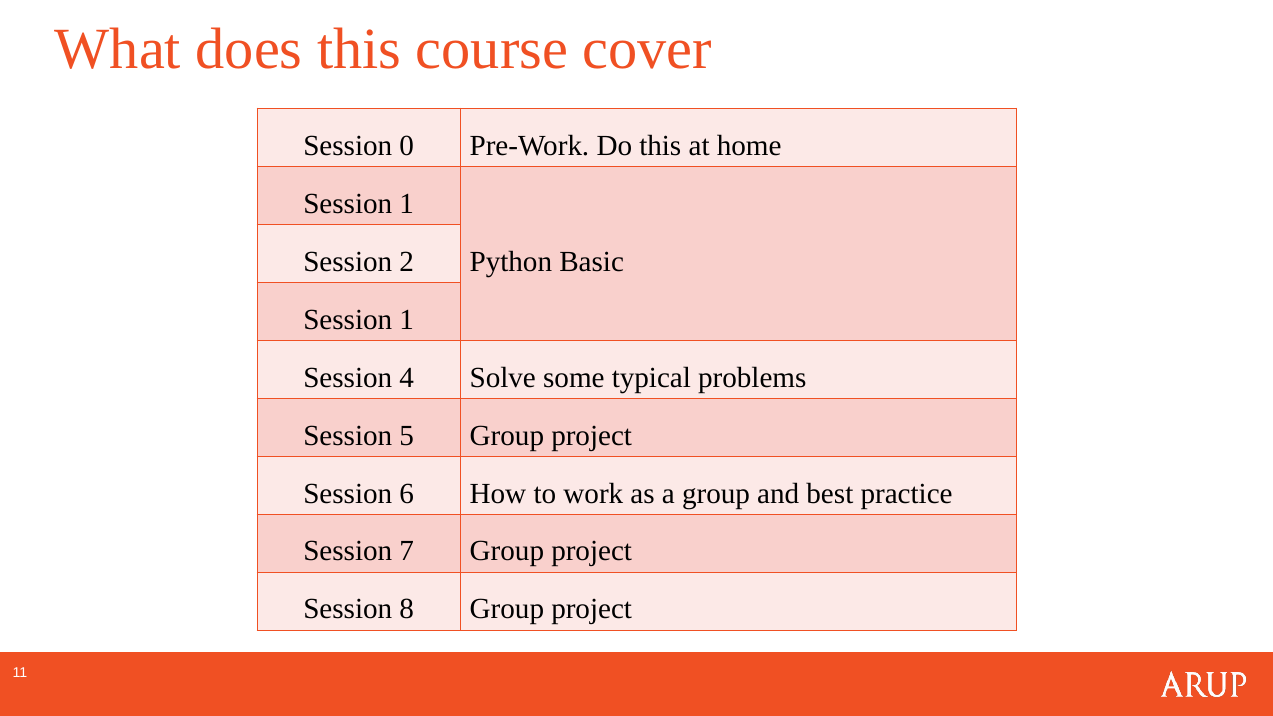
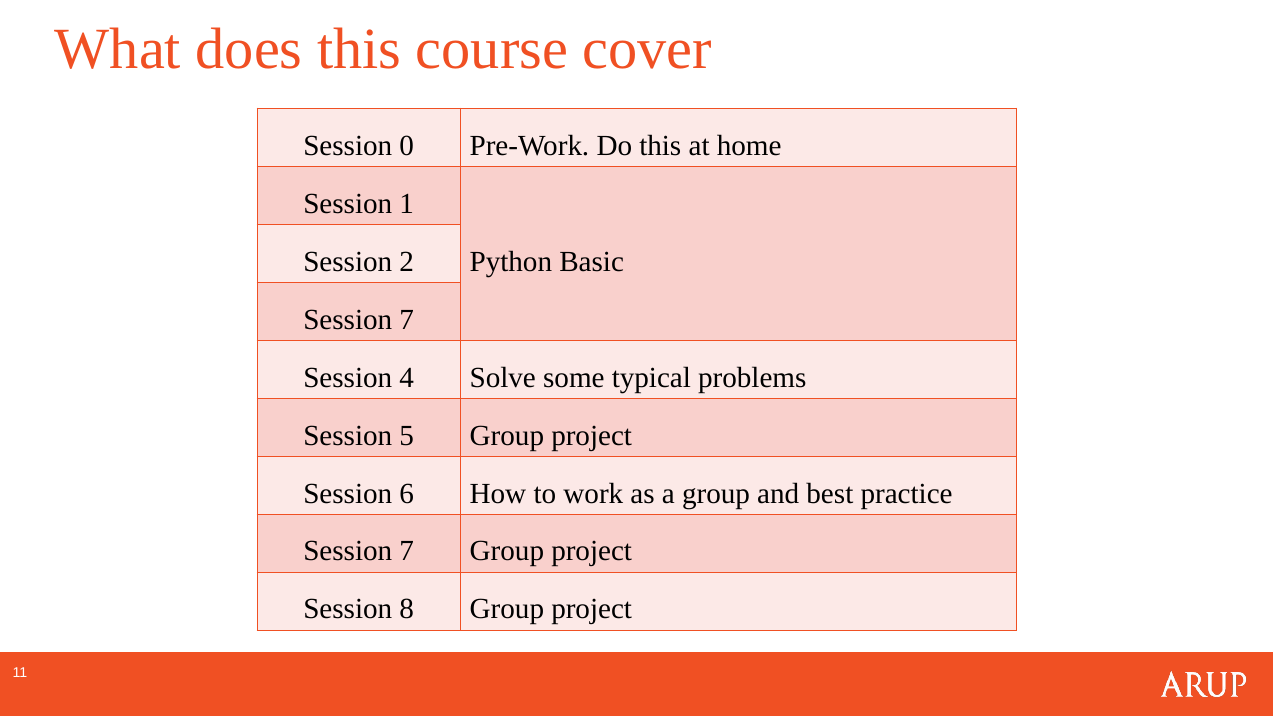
1: 1 -> 7 (407, 319)
